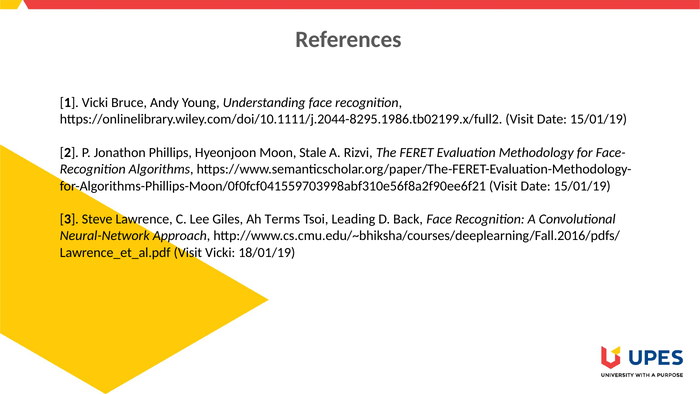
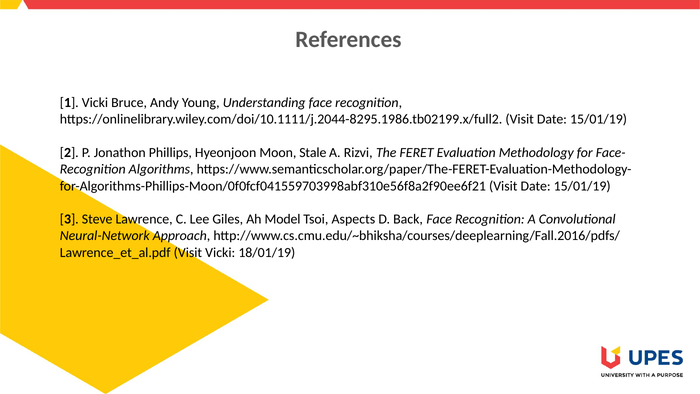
Terms: Terms -> Model (283, 219)
Leading: Leading -> Aspects (353, 219)
